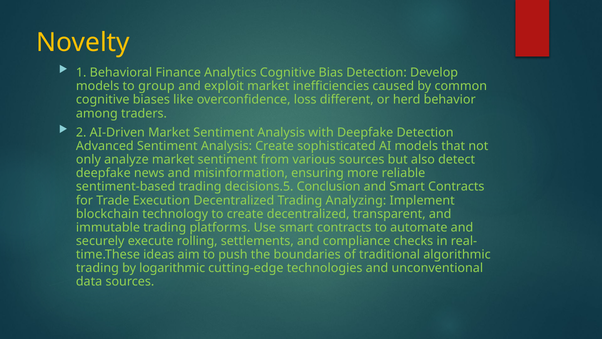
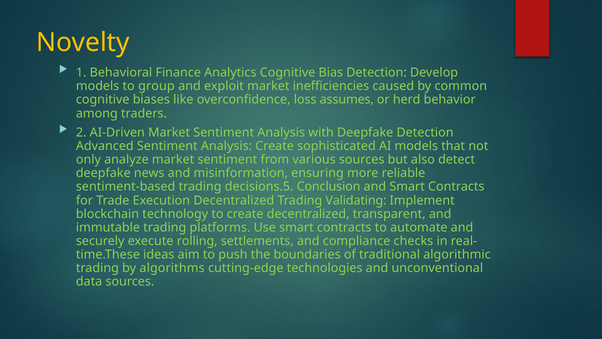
different: different -> assumes (347, 100)
Analyzing: Analyzing -> Validating (356, 200)
logarithmic: logarithmic -> algorithms (172, 268)
